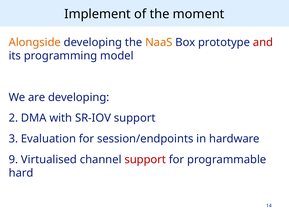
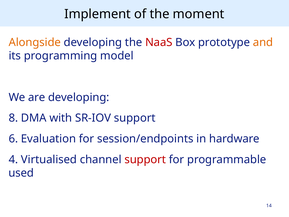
NaaS colour: orange -> red (159, 42)
and colour: red -> orange (263, 42)
2: 2 -> 8 (13, 118)
3: 3 -> 6 (13, 139)
9: 9 -> 4 (13, 159)
hard: hard -> used (21, 173)
